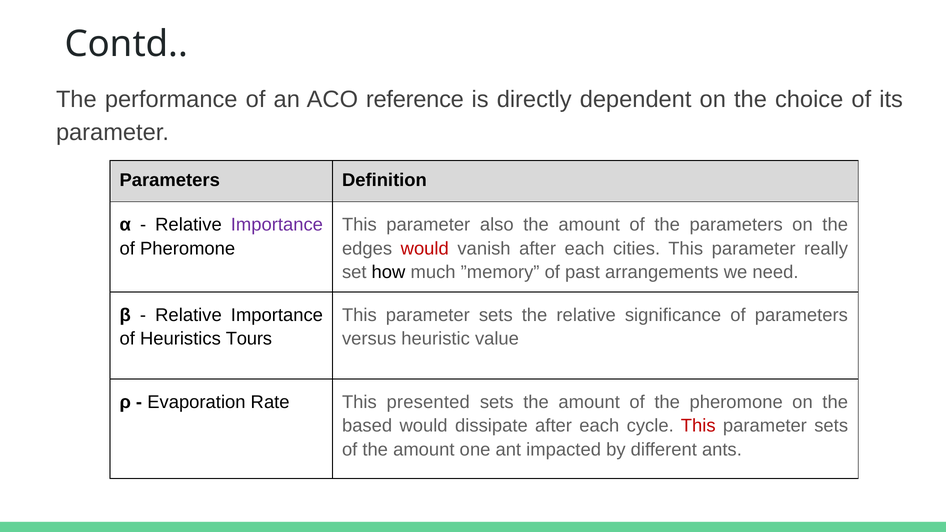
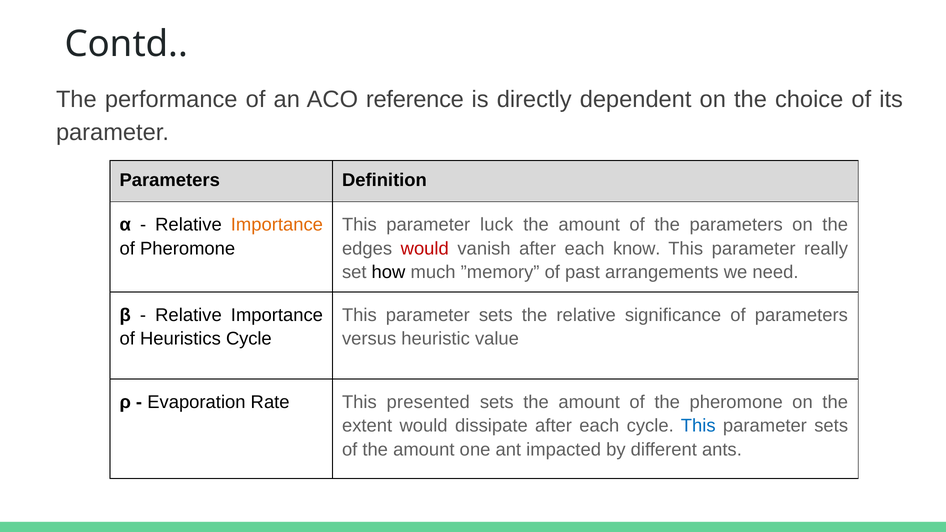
Importance colour: purple -> orange (277, 225)
also: also -> luck (497, 225)
cities: cities -> know (637, 249)
Heuristics Tours: Tours -> Cycle (249, 339)
based: based -> extent (367, 426)
This colour: red -> blue (698, 426)
